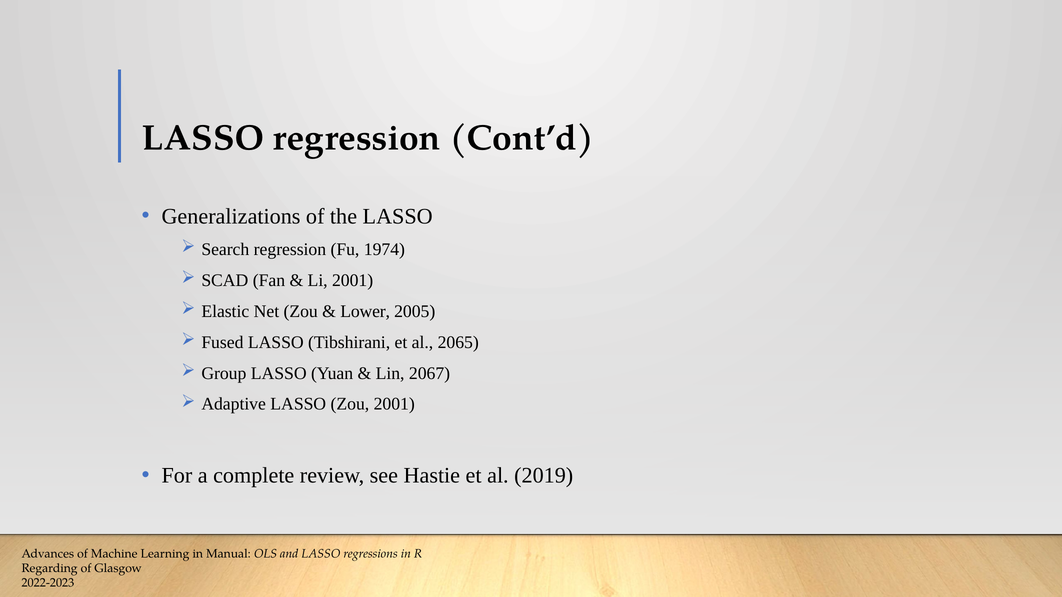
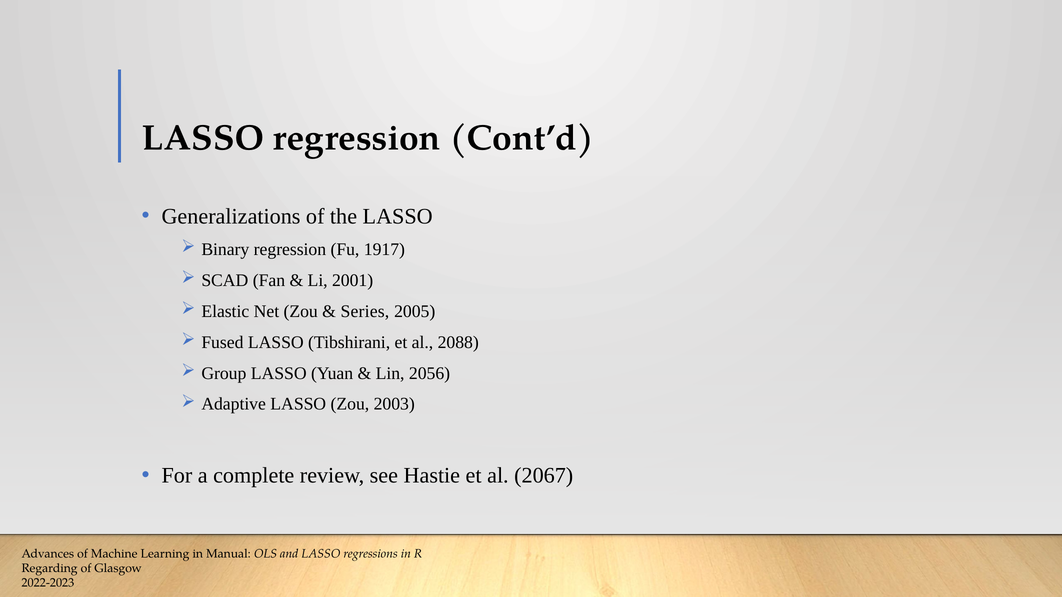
Search: Search -> Binary (225, 250)
1974: 1974 -> 1917 (384, 250)
Lower: Lower -> Series (365, 312)
2065: 2065 -> 2088 (458, 342)
2067: 2067 -> 2056 (430, 373)
Zou 2001: 2001 -> 2003 (394, 404)
2019: 2019 -> 2067 (544, 476)
